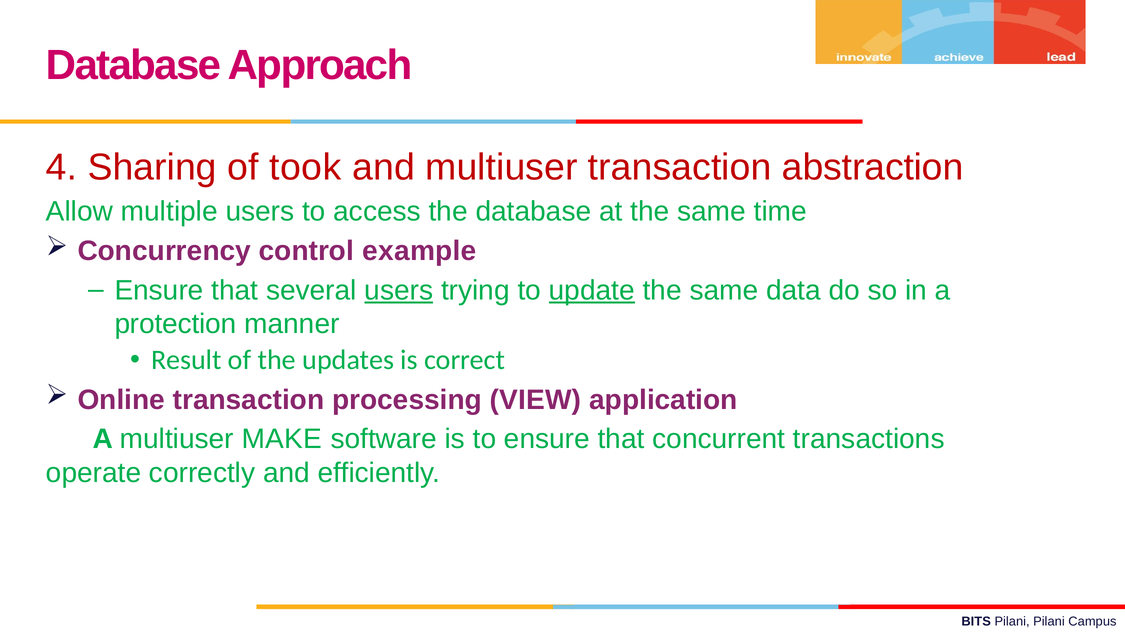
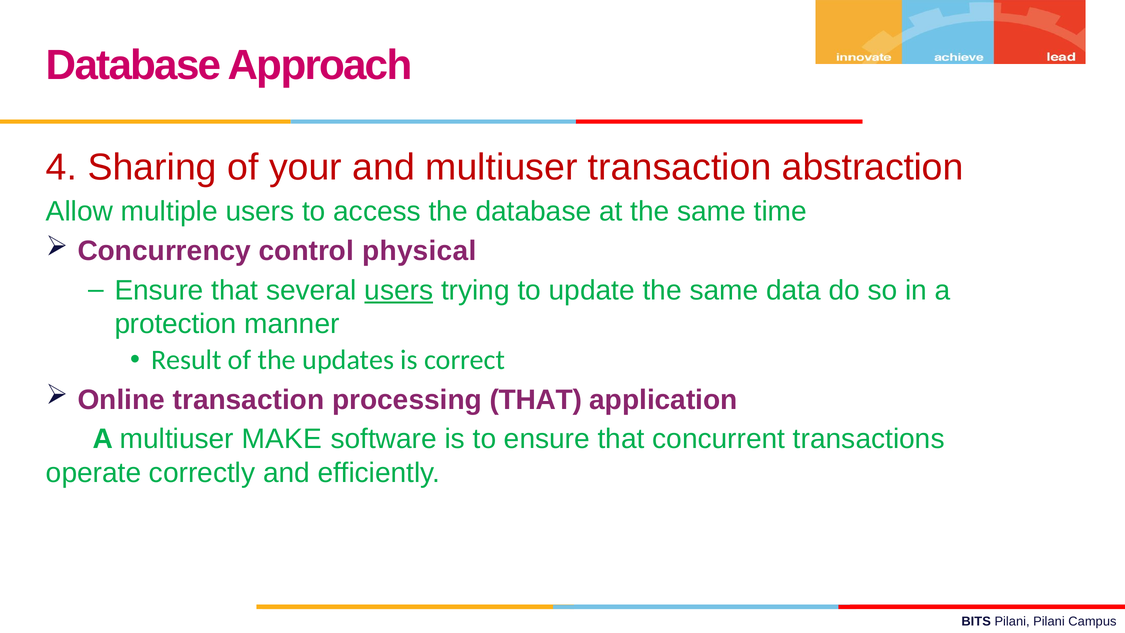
took: took -> your (305, 167)
example: example -> physical (419, 251)
update underline: present -> none (592, 290)
processing VIEW: VIEW -> THAT (536, 400)
